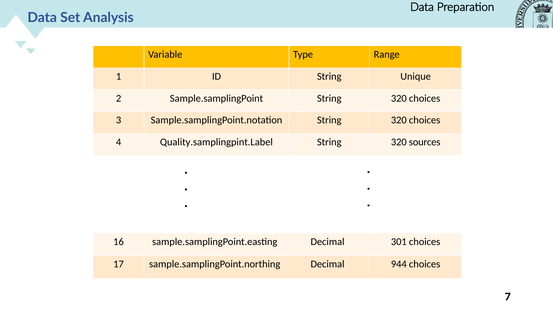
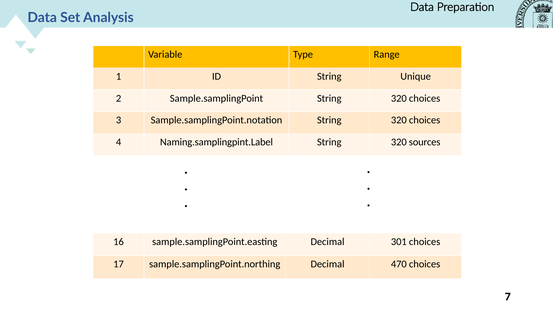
Quality.samplingpint.Label: Quality.samplingpint.Label -> Naming.samplingpint.Label (216, 142)
944: 944 -> 470 (399, 264)
